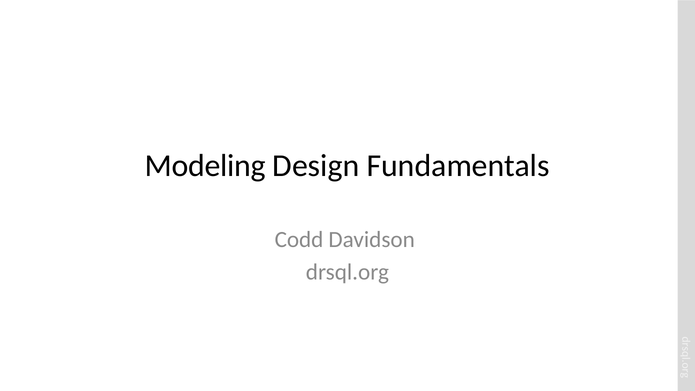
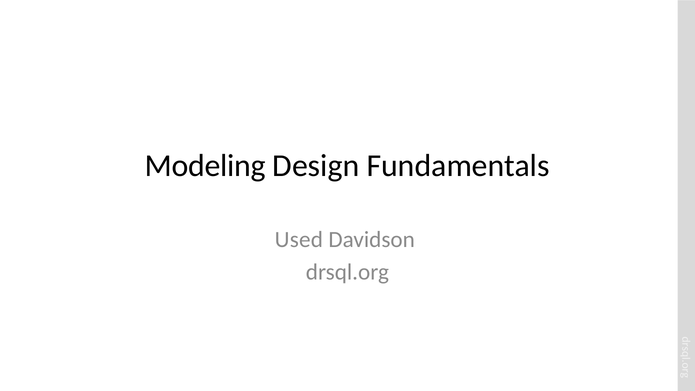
Codd: Codd -> Used (299, 240)
